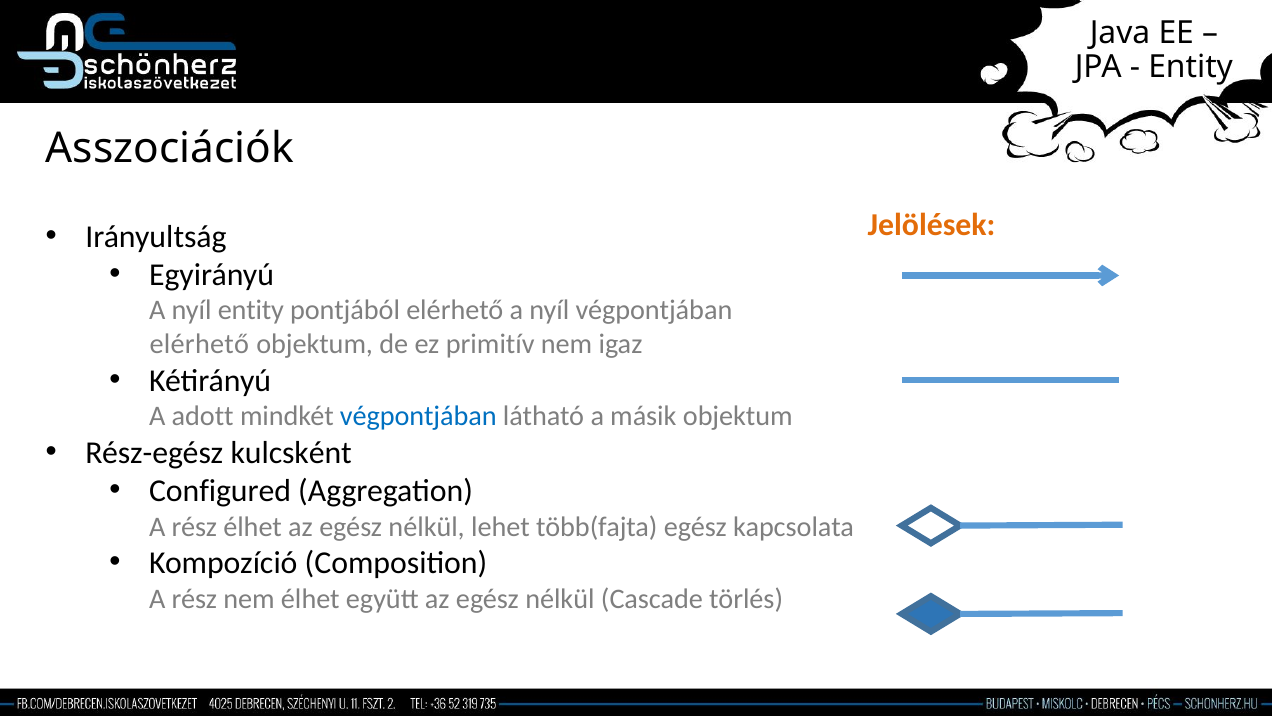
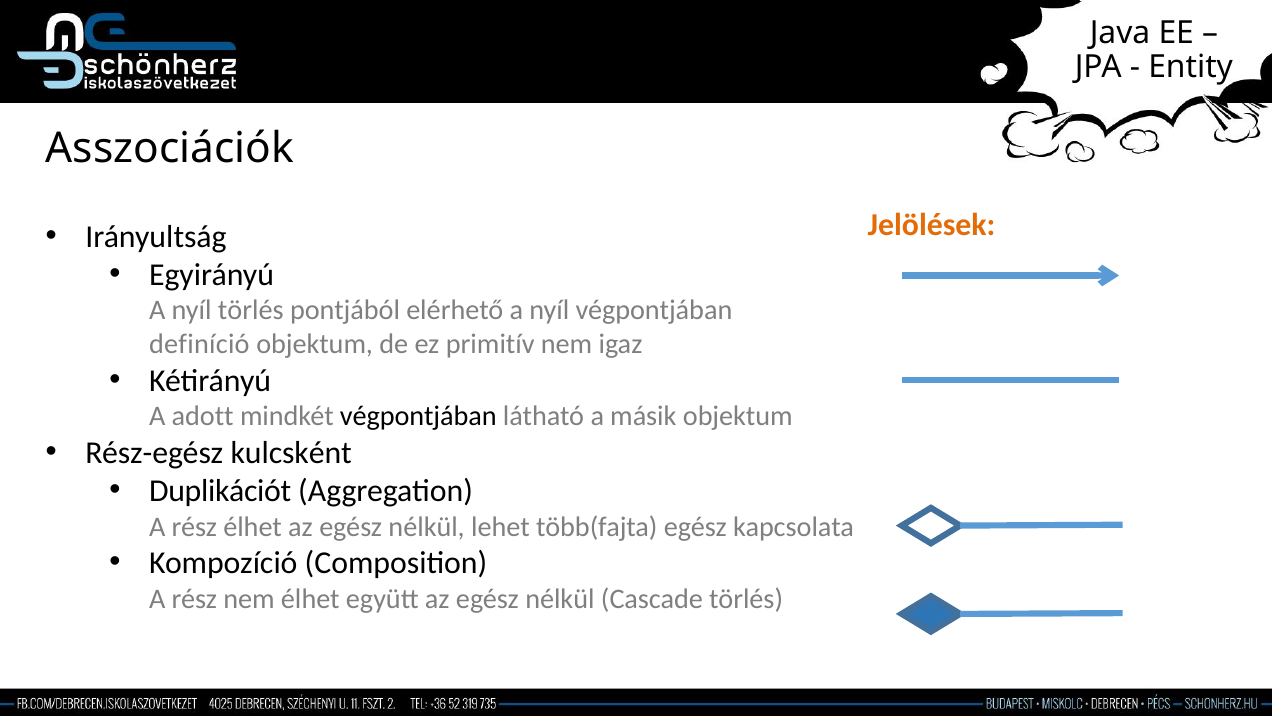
nyíl entity: entity -> törlés (251, 310)
elérhető: elérhető -> definíció (199, 344)
végpontjában colour: blue -> black (418, 416)
Configured: Configured -> Duplikációt (220, 491)
